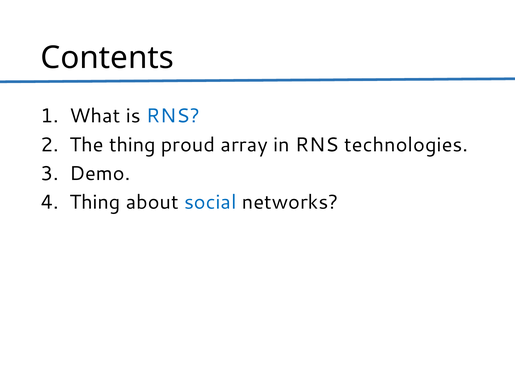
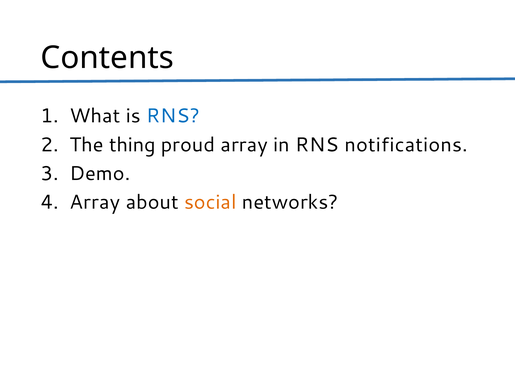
technologies: technologies -> notifications (406, 145)
Thing: Thing -> Array (95, 202)
social colour: blue -> orange (210, 202)
